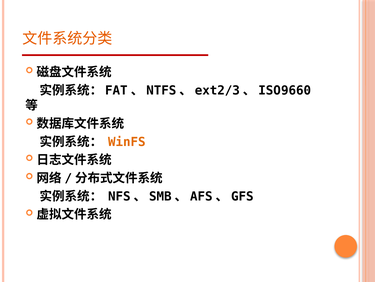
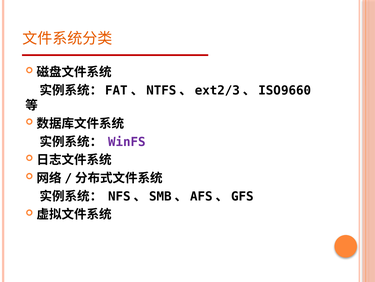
WinFS colour: orange -> purple (127, 141)
